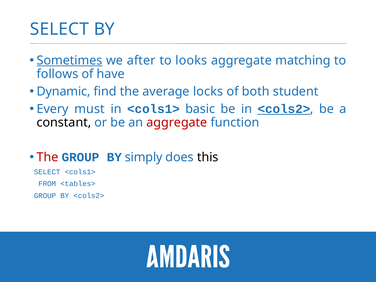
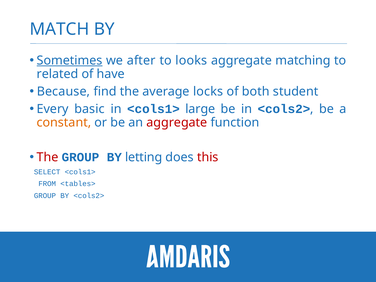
SELECT: SELECT -> MATCH (59, 29)
follows: follows -> related (57, 74)
Dynamic: Dynamic -> Because (63, 91)
must: must -> basic (90, 109)
basic: basic -> large (200, 109)
<cols2> underline: present -> none (284, 109)
constant colour: black -> orange (64, 122)
simply: simply -> letting (144, 157)
this colour: black -> red (208, 157)
